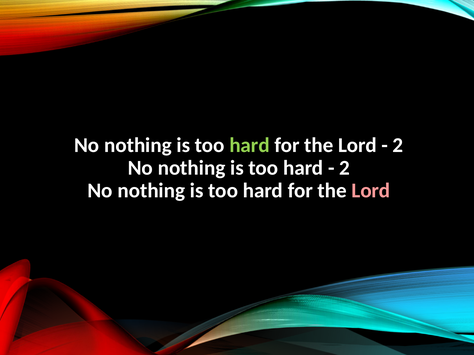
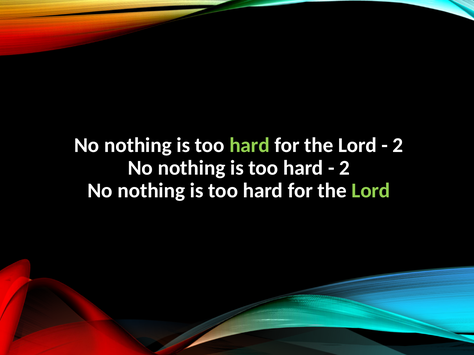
Lord colour: pink -> light green (371, 191)
